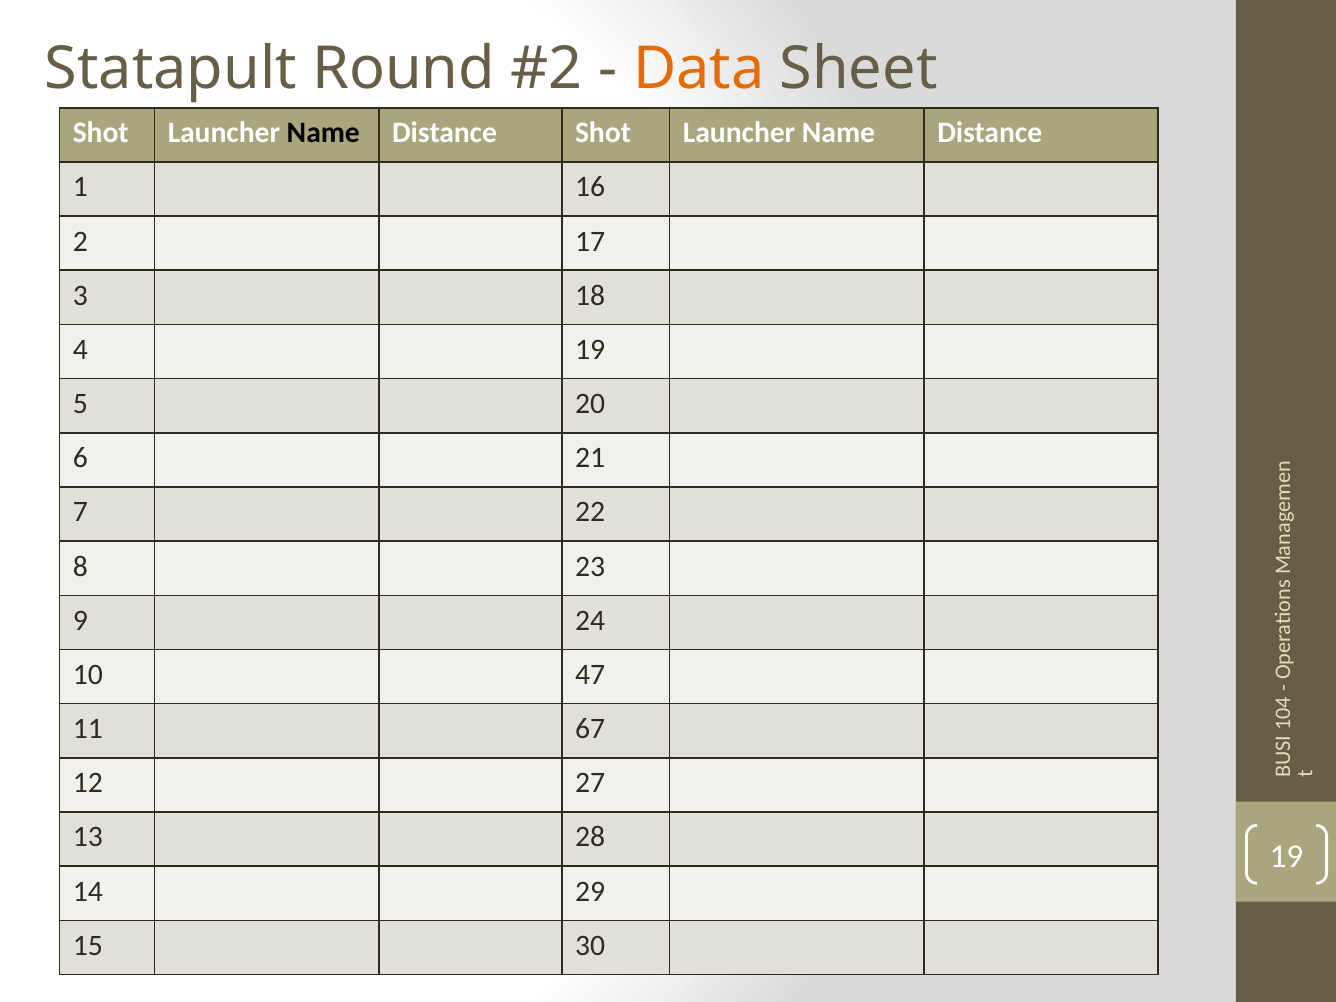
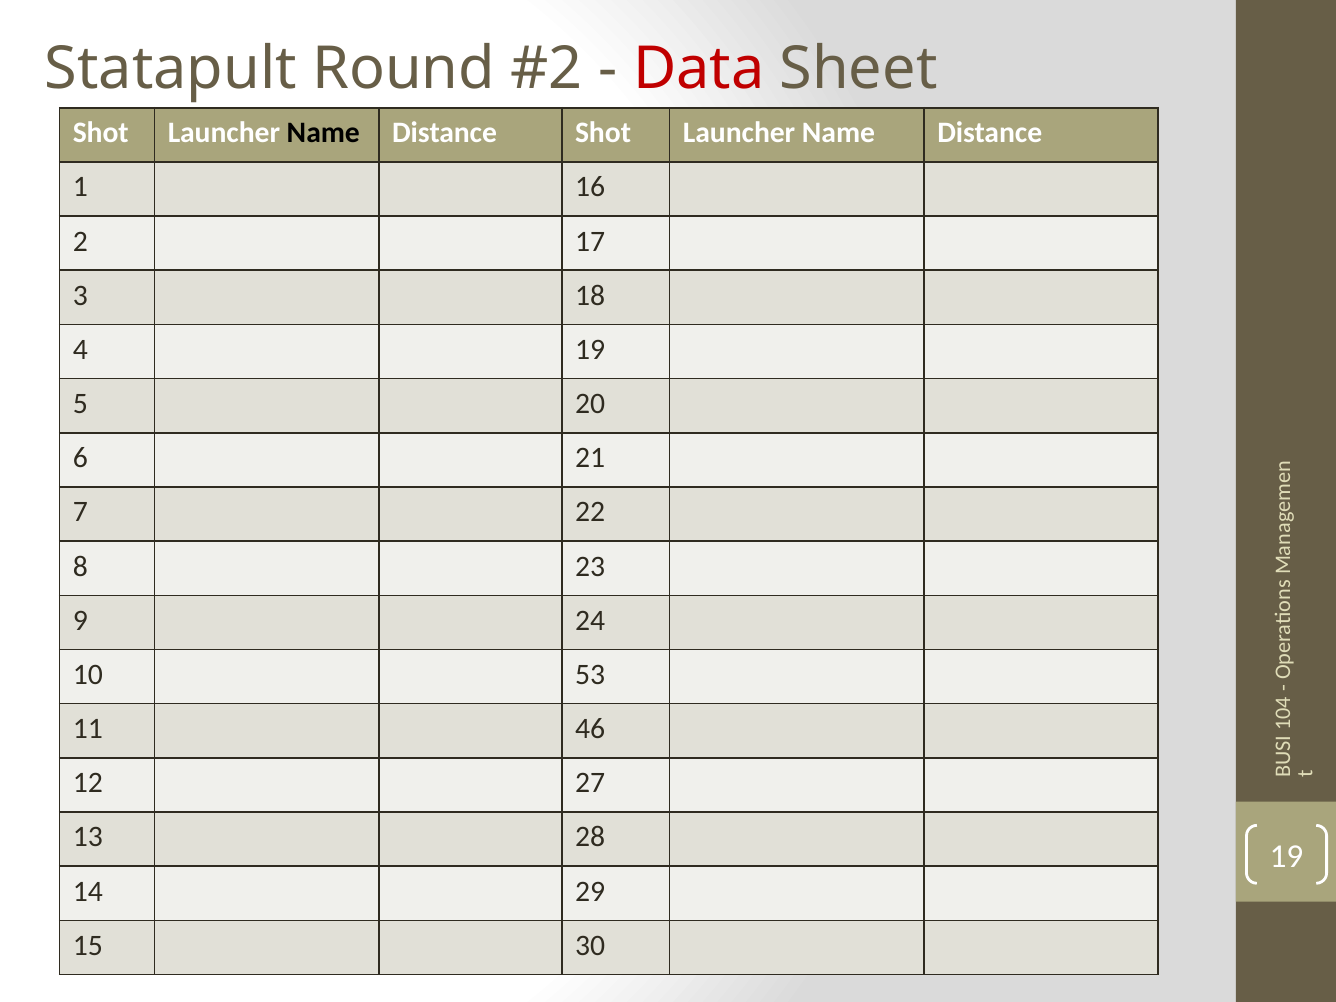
Data colour: orange -> red (699, 69)
47: 47 -> 53 (590, 675)
67: 67 -> 46 (590, 729)
